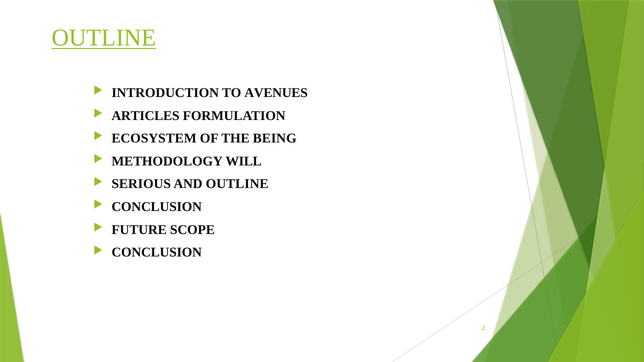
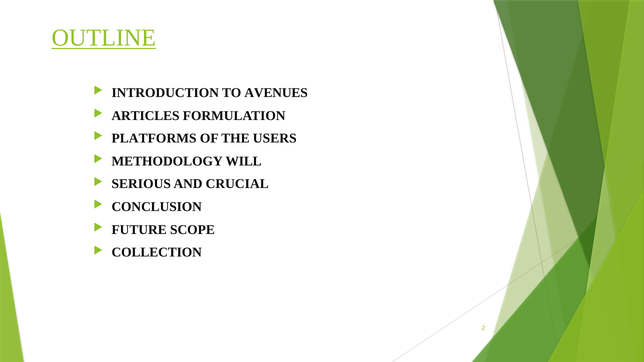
ECOSYSTEM: ECOSYSTEM -> PLATFORMS (154, 138)
BEING: BEING -> USERS (275, 138)
AND OUTLINE: OUTLINE -> CRUCIAL (237, 184)
CONCLUSION: CONCLUSION -> COLLECTION (157, 253)
